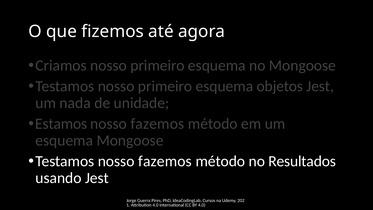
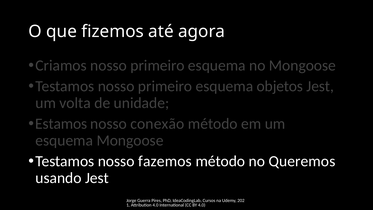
nada: nada -> volta (75, 103)
fazemos: fazemos -> conexão (157, 124)
Resultados: Resultados -> Queremos (302, 161)
